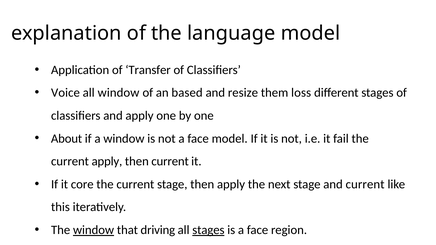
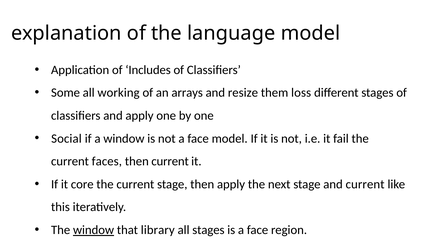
Transfer: Transfer -> Includes (148, 70)
Voice: Voice -> Some (66, 93)
all window: window -> working (119, 93)
based: based -> arrays (187, 93)
About: About -> Social (66, 139)
current apply: apply -> faces (107, 162)
driving: driving -> library (158, 230)
stages underline: present -> none (208, 230)
